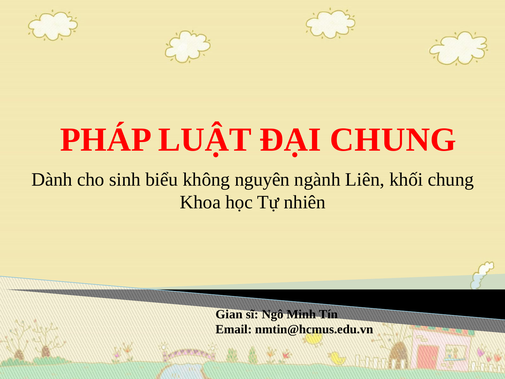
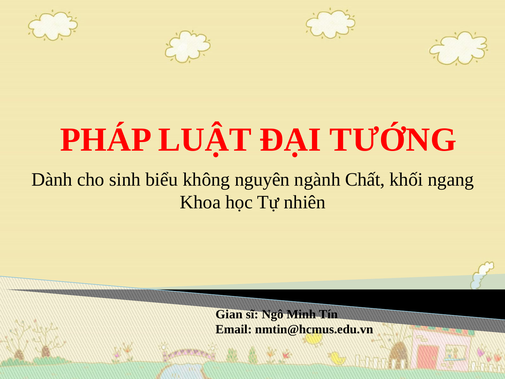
ĐẠI CHUNG: CHUNG -> TƯỚNG (393, 140)
Liên: Liên -> Chất (365, 179)
khối chung: chung -> ngang (451, 179)
